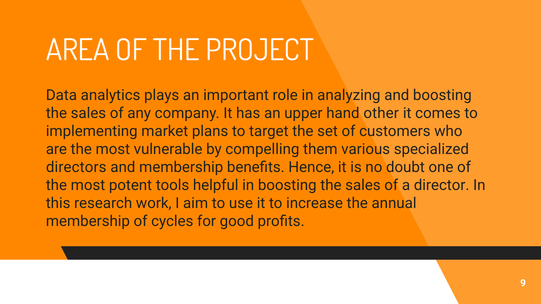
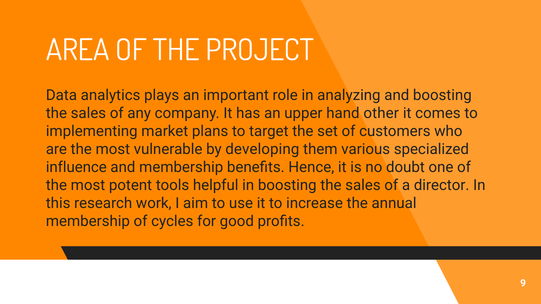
compelling: compelling -> developing (262, 149)
directors: directors -> influence (76, 167)
